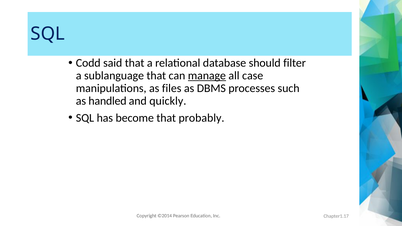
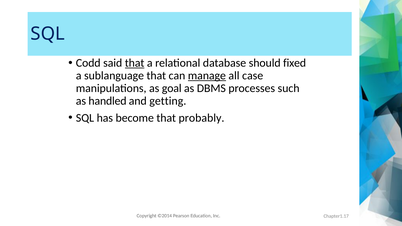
that underline: none -> present (135, 63)
filter: filter -> fixed (295, 63)
files: files -> goal (172, 88)
quickly: quickly -> getting (168, 101)
